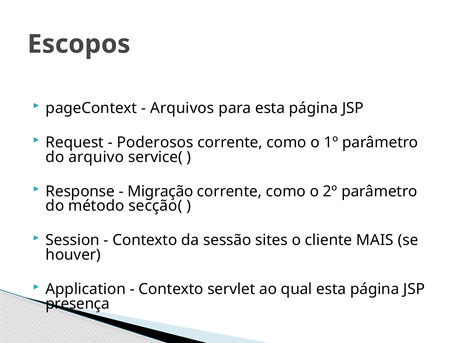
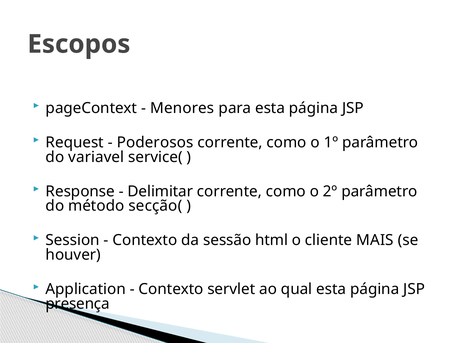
Arquivos: Arquivos -> Menores (182, 108)
arquivo: arquivo -> variavel (96, 157)
Migração: Migração -> Delimitar (160, 191)
sites: sites -> html (272, 240)
